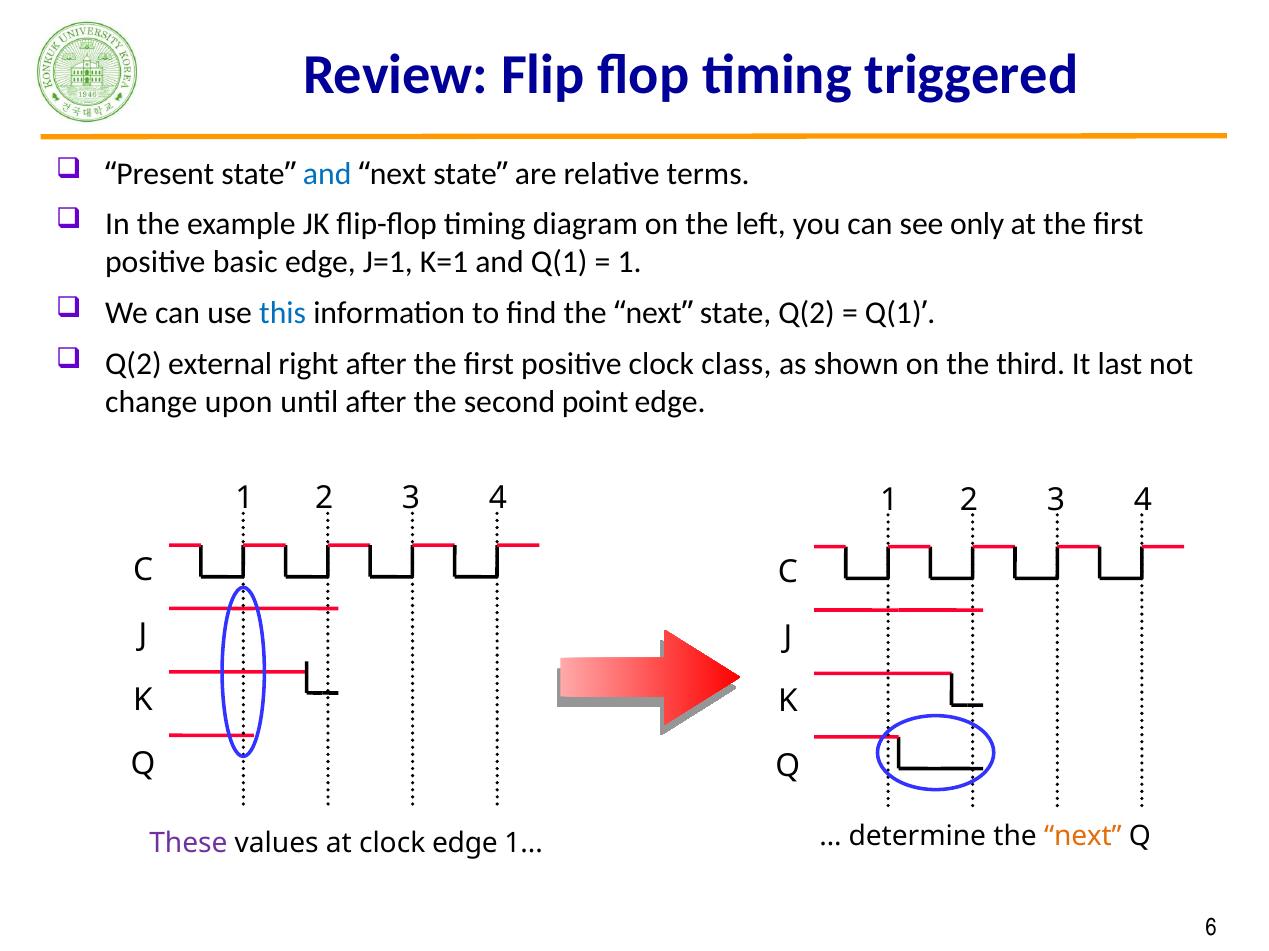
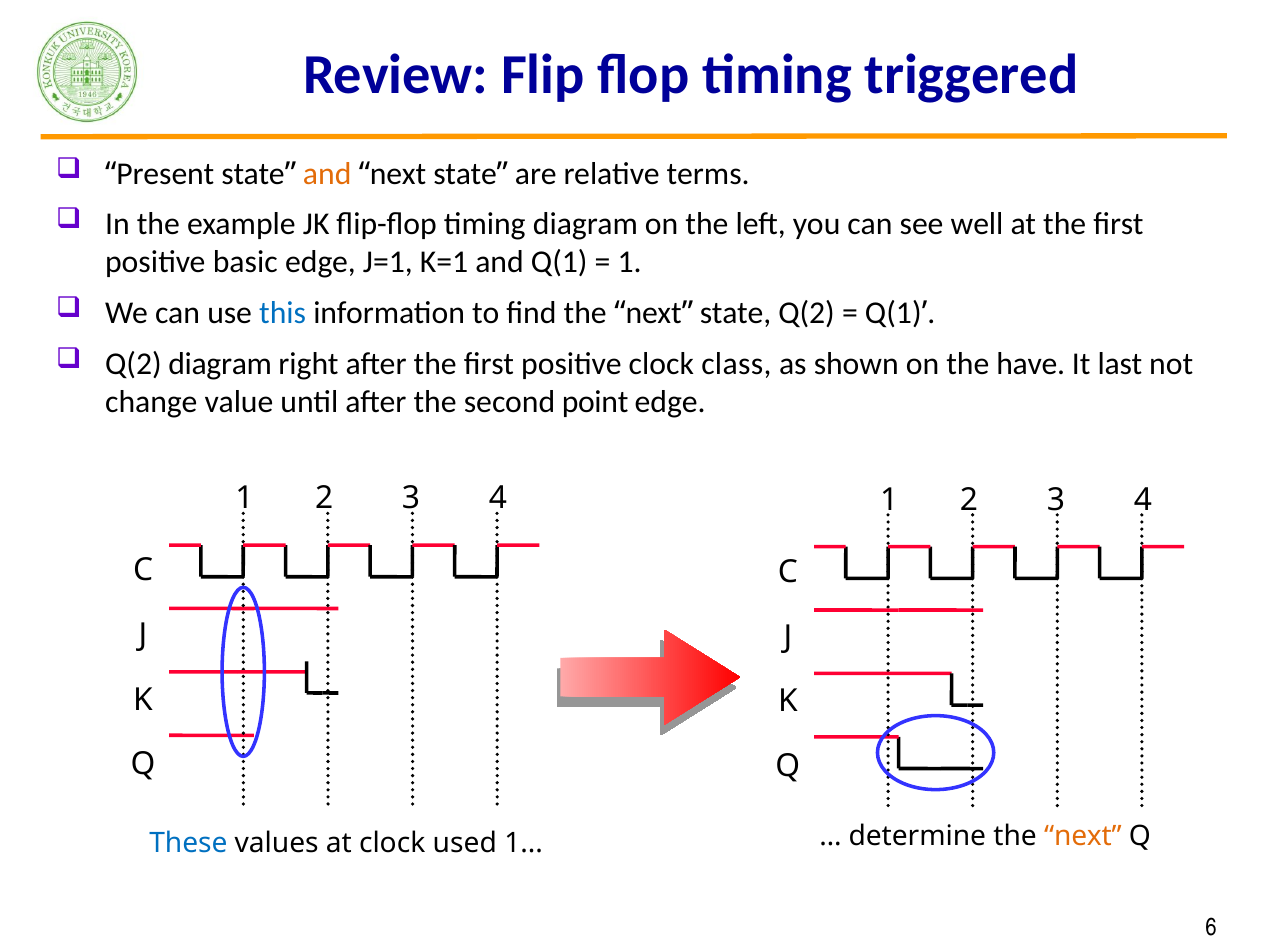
and colour: blue -> orange (327, 174)
only: only -> well (977, 224)
Q(2 external: external -> diagram (220, 364)
third: third -> have (1031, 364)
upon: upon -> value (239, 402)
These colour: purple -> blue (188, 844)
clock edge: edge -> used (465, 844)
